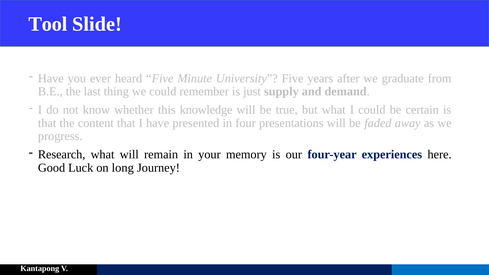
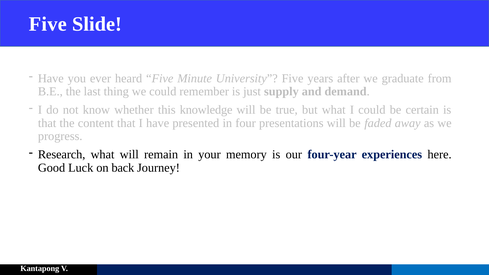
Tool: Tool -> Five (48, 24)
long: long -> back (123, 168)
